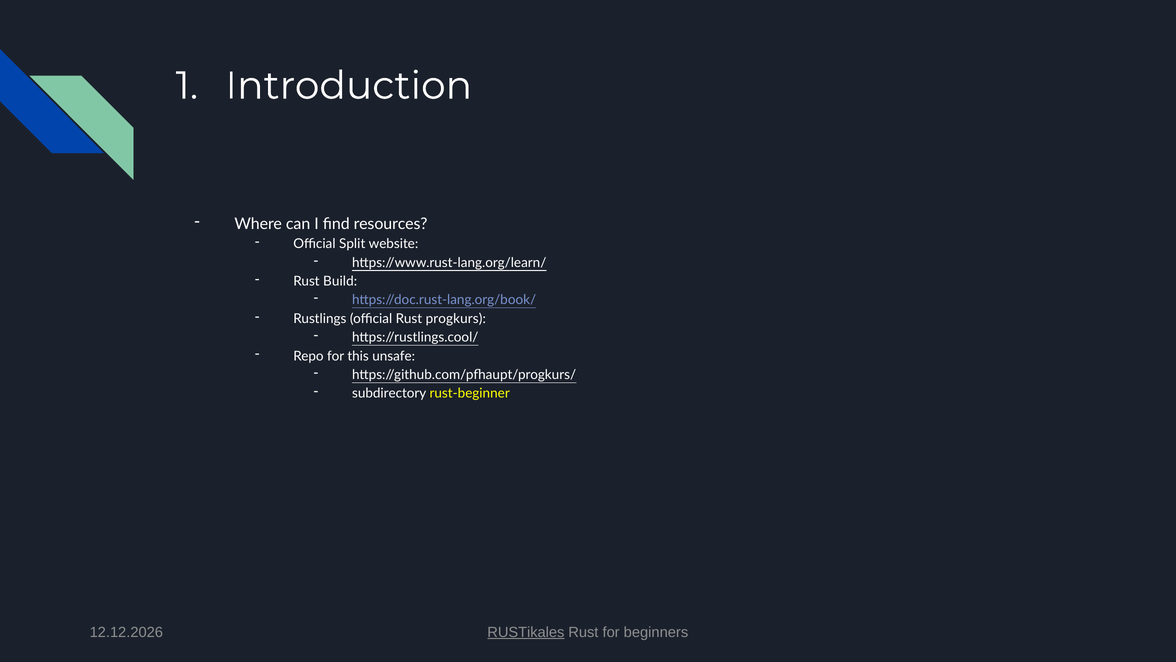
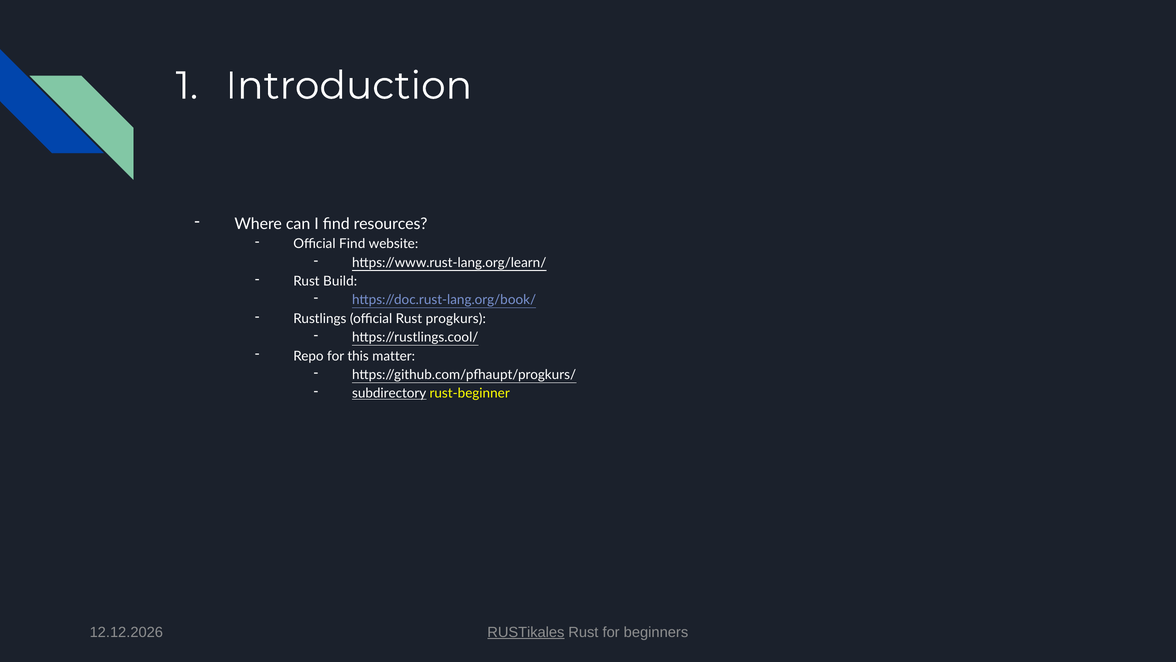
Official Split: Split -> Find (352, 244)
unsafe: unsafe -> matter (394, 356)
subdirectory underline: none -> present (389, 393)
